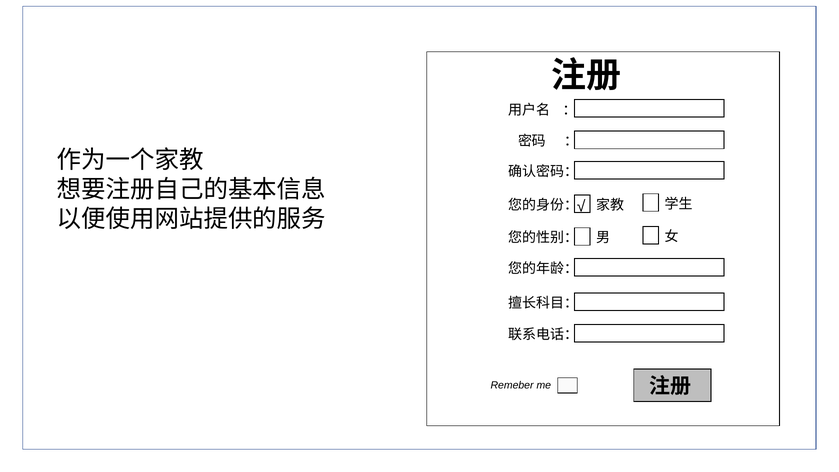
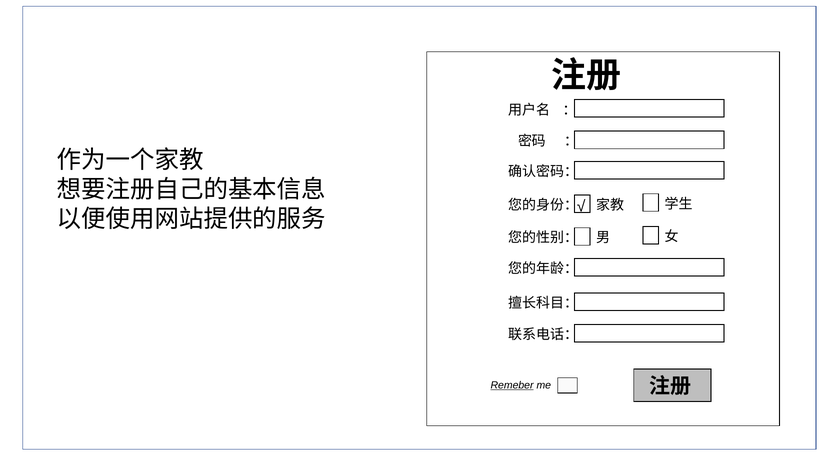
Remeber underline: none -> present (512, 385)
